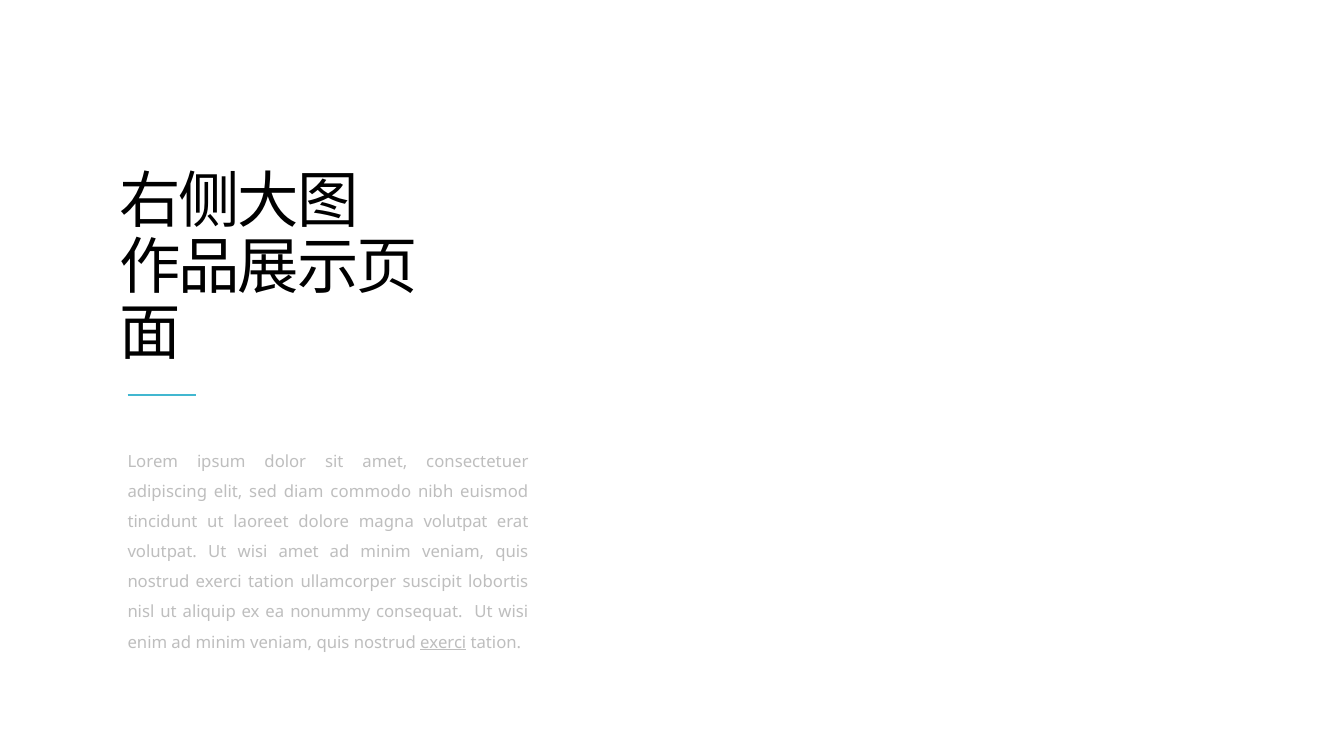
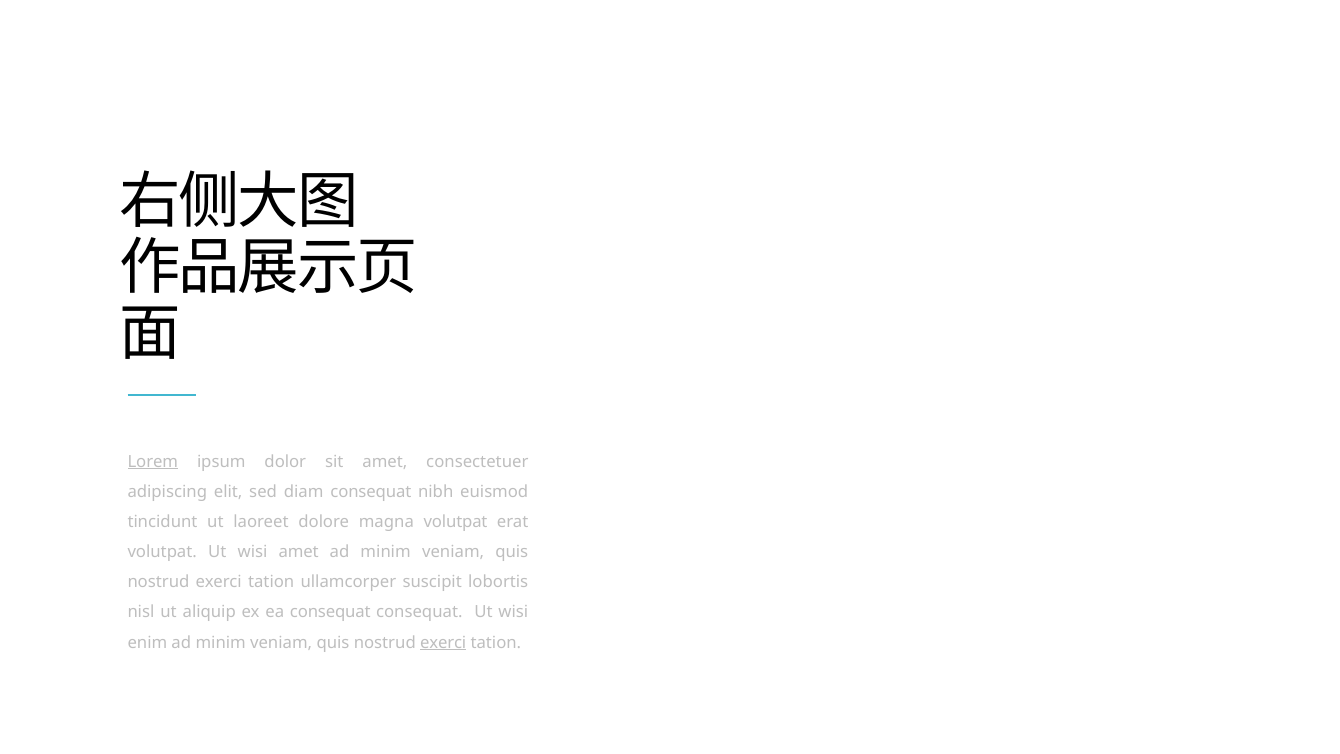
Lorem underline: none -> present (153, 461)
diam commodo: commodo -> consequat (371, 492)
ea nonummy: nonummy -> consequat (330, 612)
